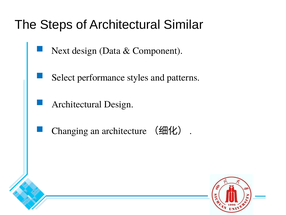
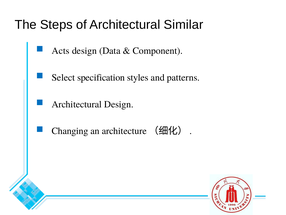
Next: Next -> Acts (61, 51)
performance: performance -> specification (101, 77)
